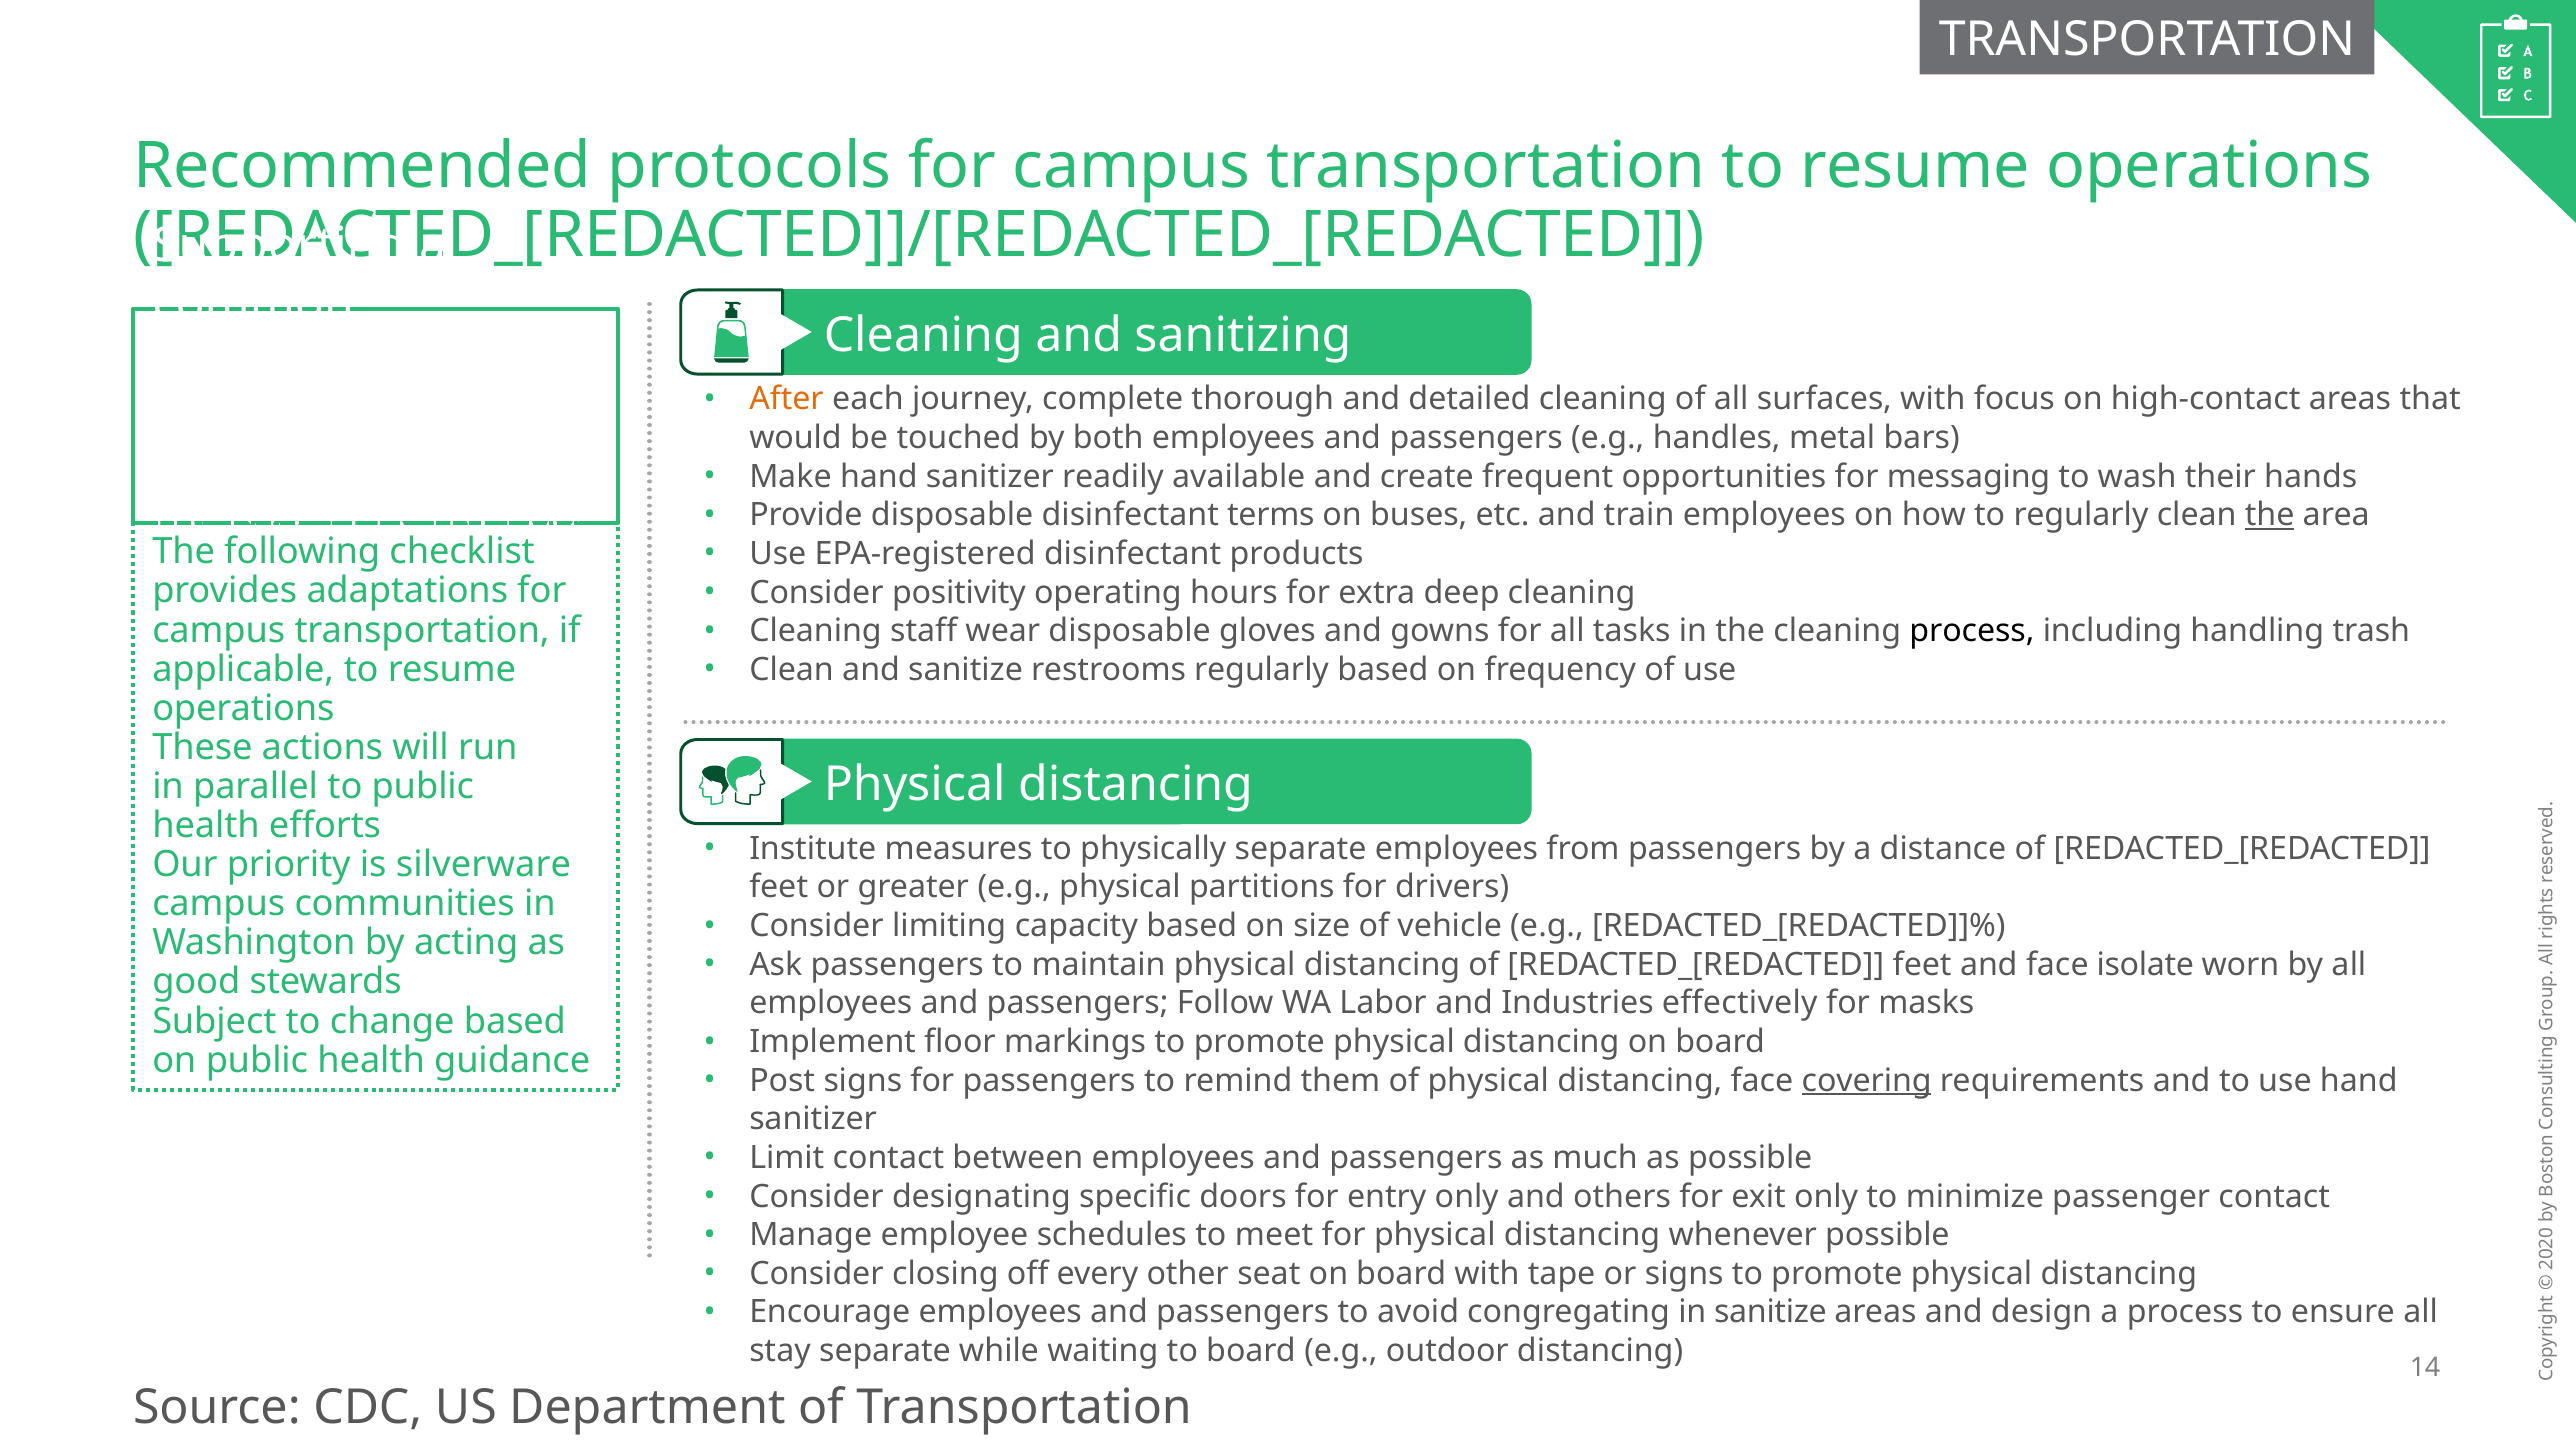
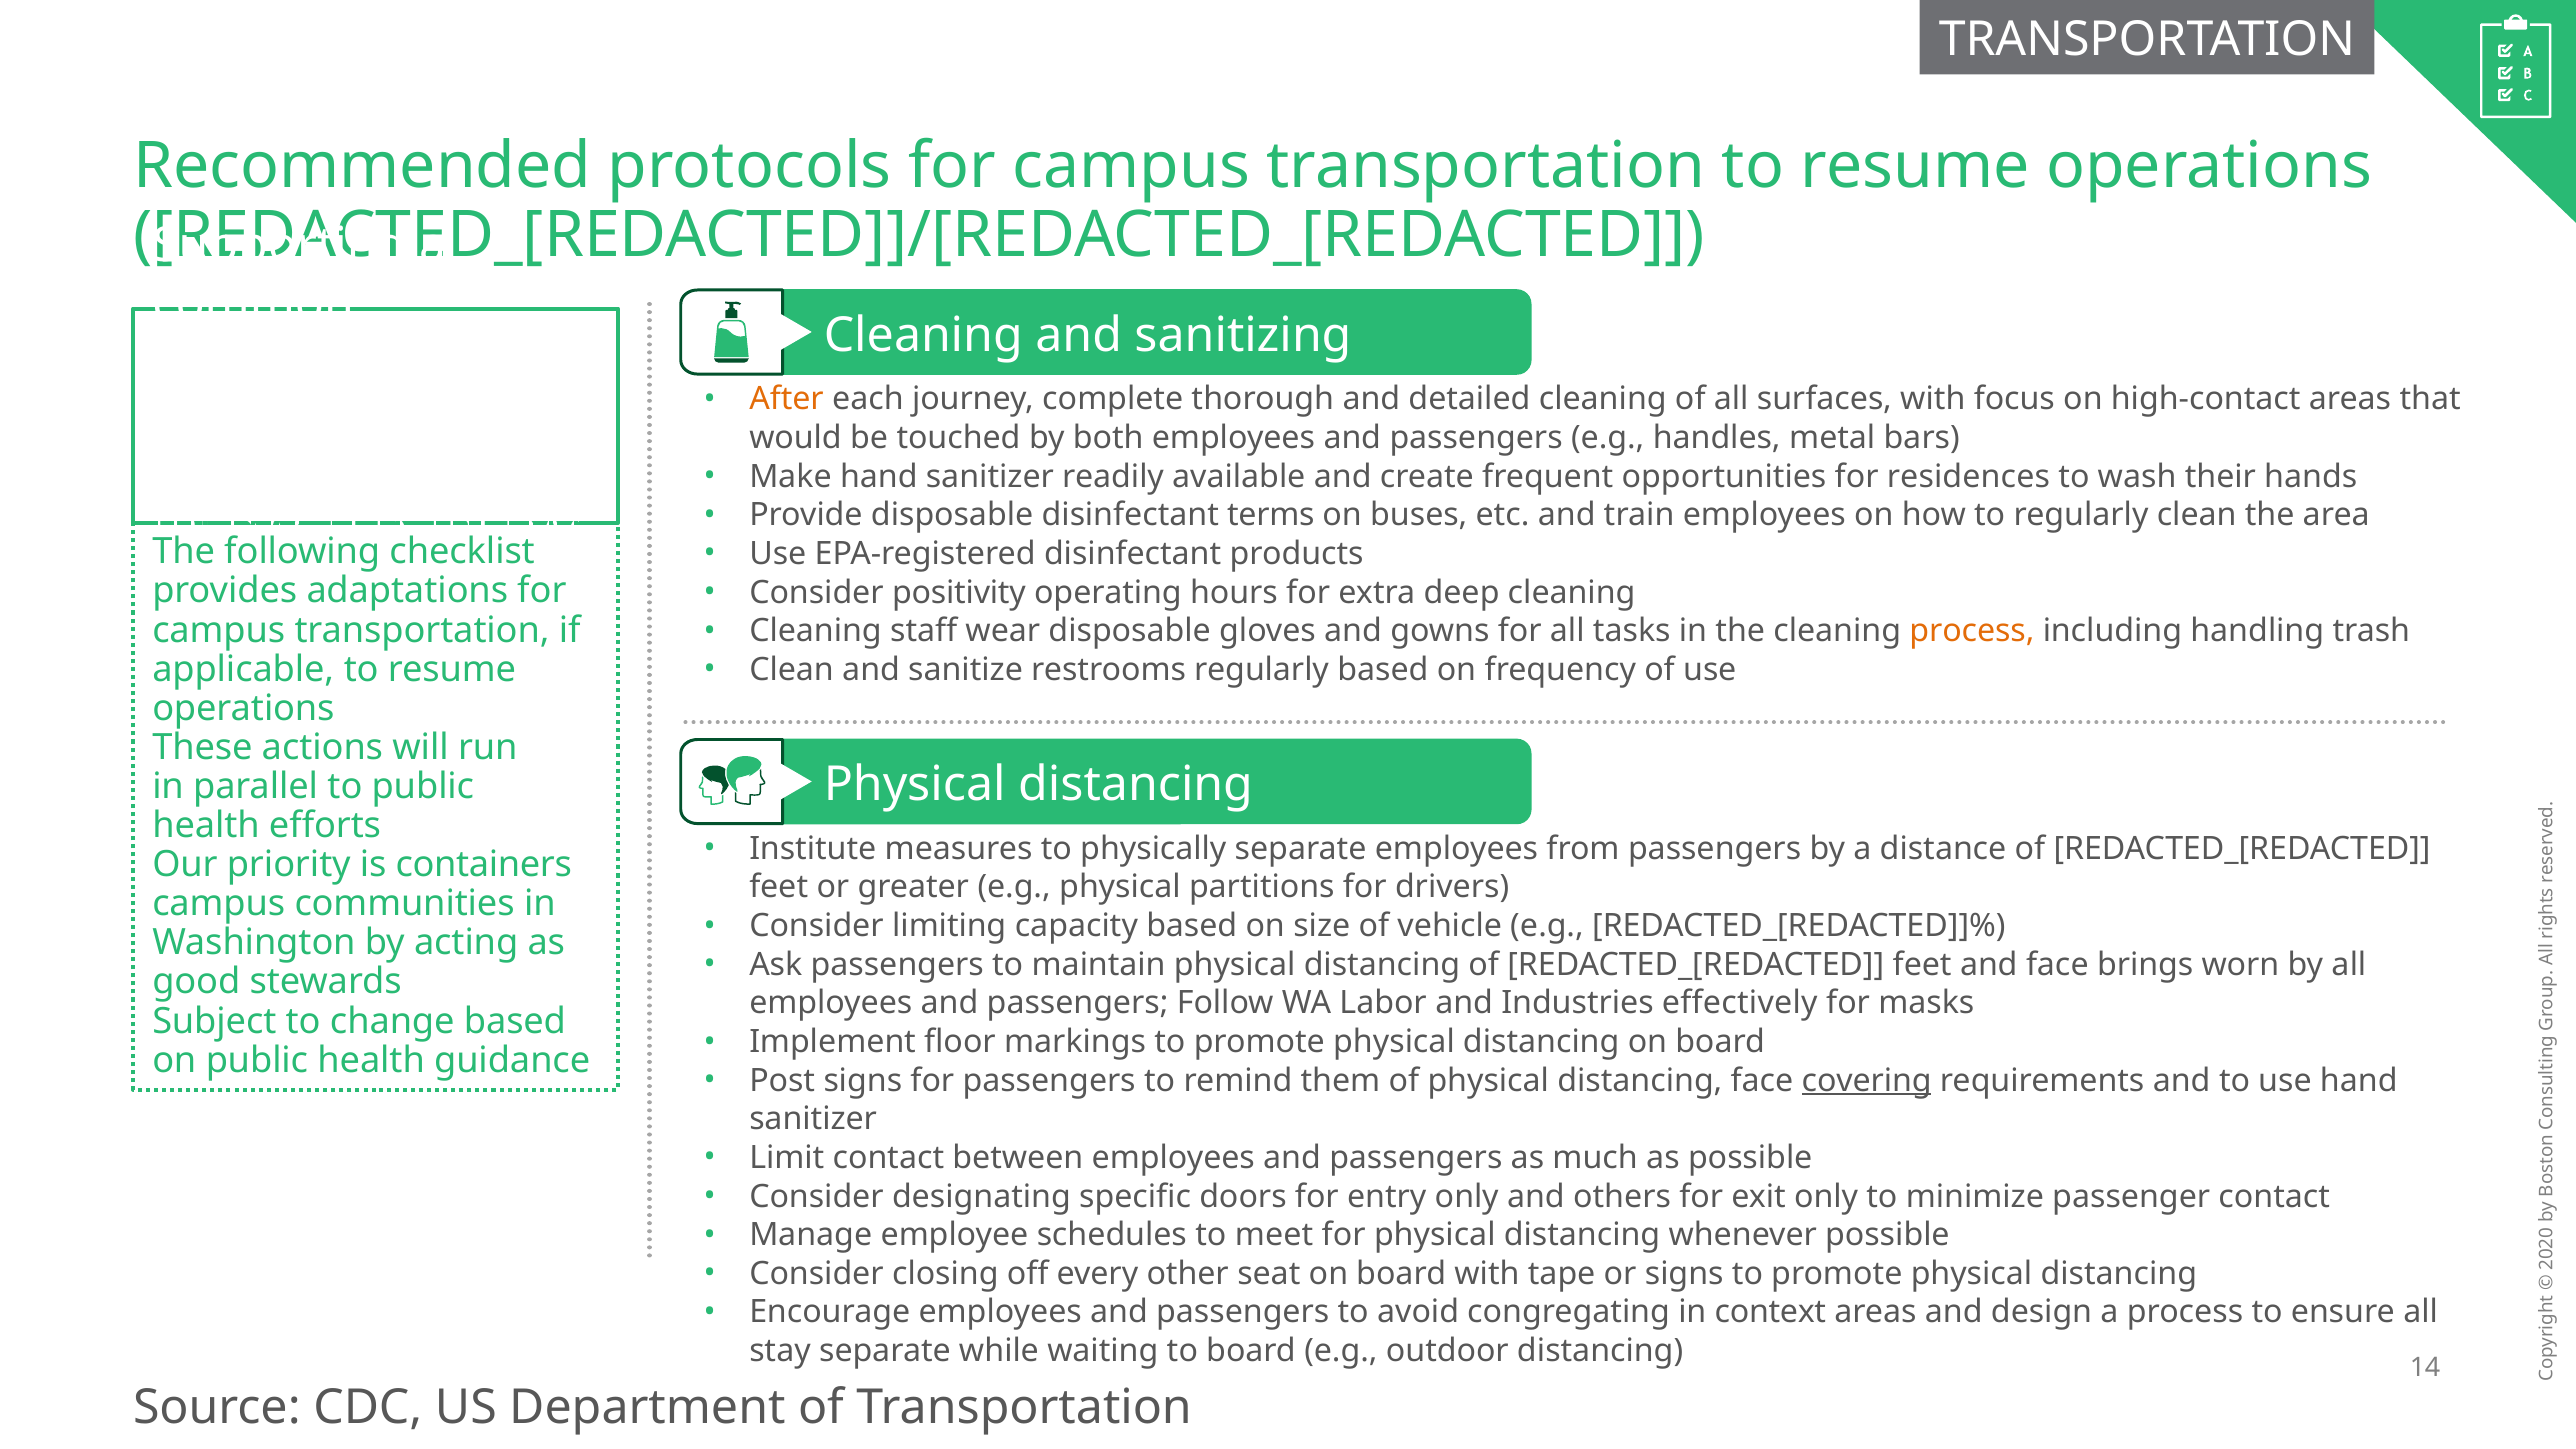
messaging: messaging -> residences (1968, 476)
the underline: present -> none (2270, 515)
process colour: black -> orange (1972, 631)
silverware: silverware -> containers (484, 865)
isolate: isolate -> brings (2145, 965)
in sanitize: sanitize -> context (1770, 1312)
